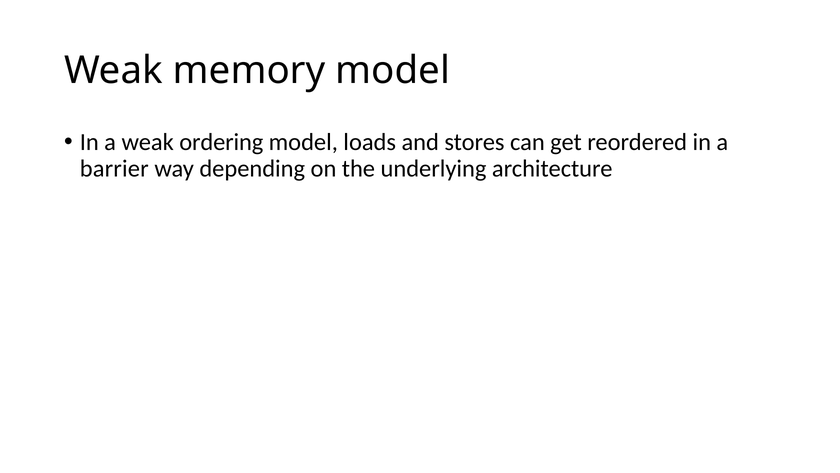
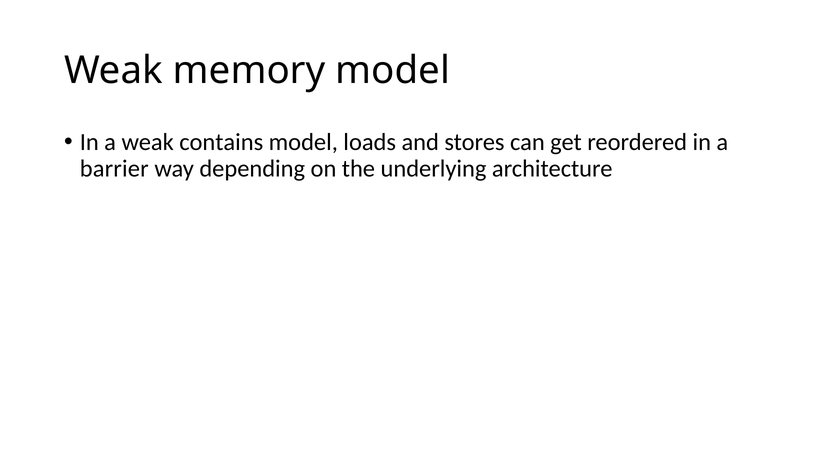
ordering: ordering -> contains (221, 142)
